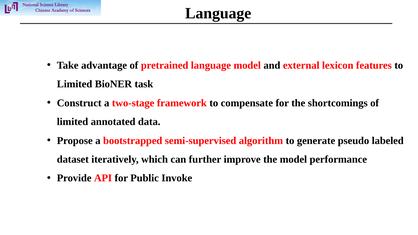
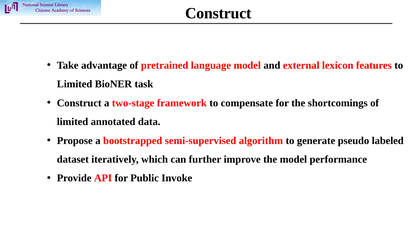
Language: Language -> Construct (218, 13)
